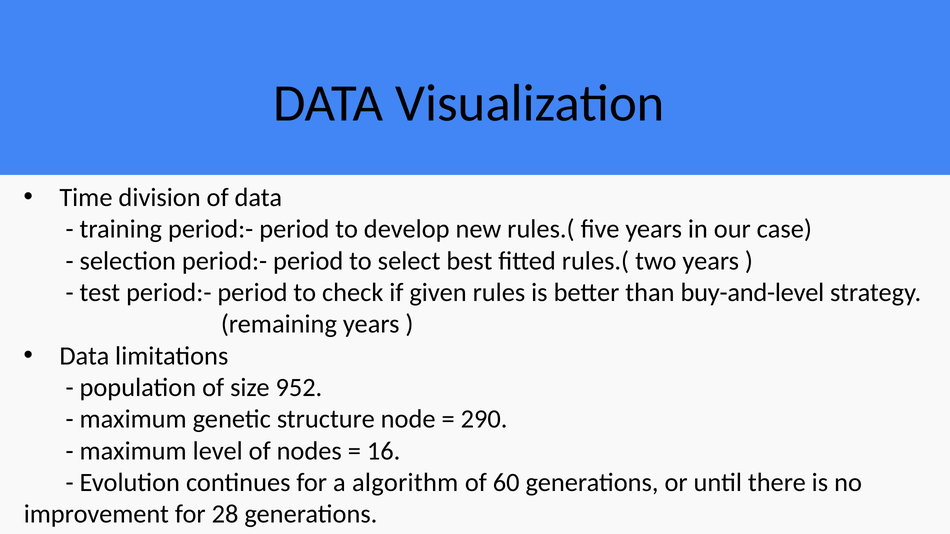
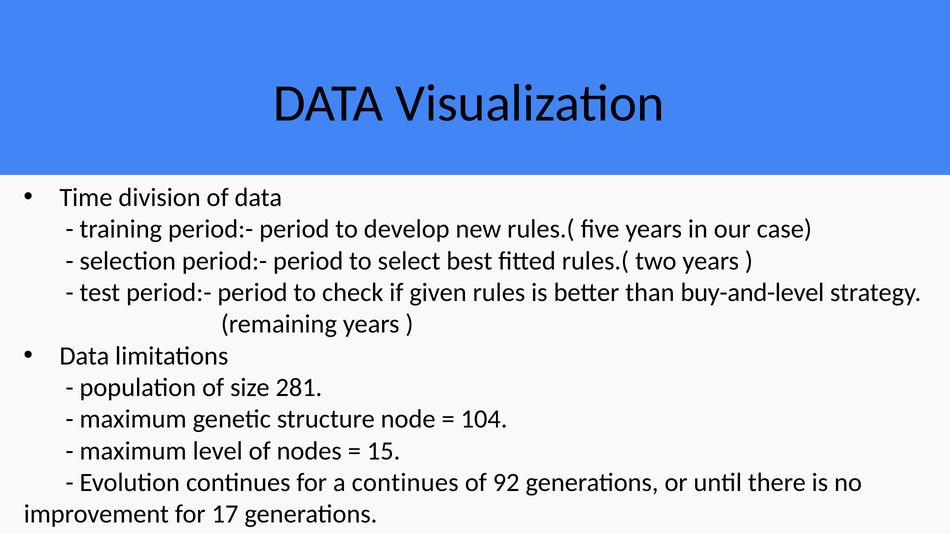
952: 952 -> 281 (299, 388)
290: 290 -> 104 (484, 420)
16: 16 -> 15 (384, 451)
a algorithm: algorithm -> continues (405, 483)
60: 60 -> 92 (506, 483)
28: 28 -> 17 (225, 515)
